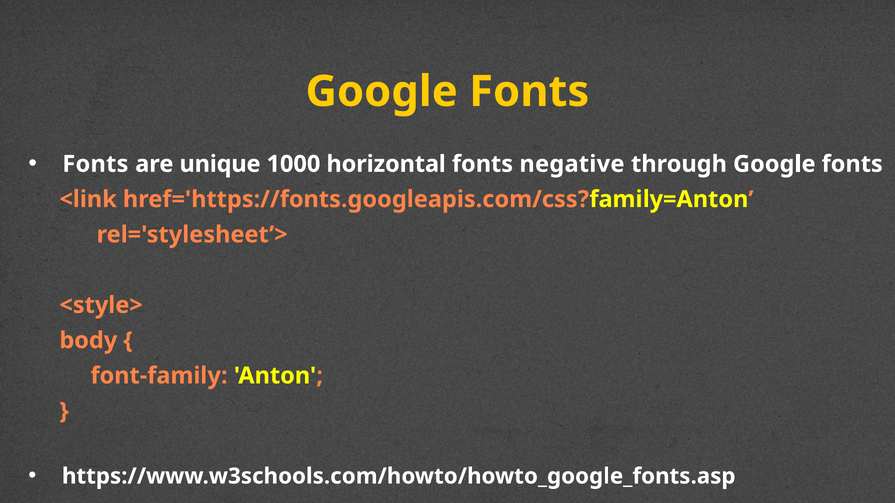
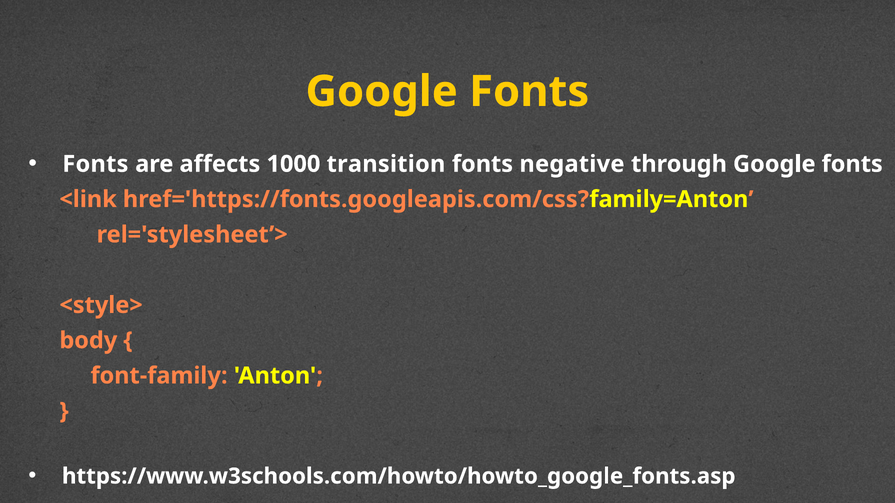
unique: unique -> affects (220, 164)
horizontal: horizontal -> transition (386, 164)
